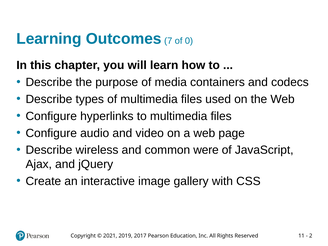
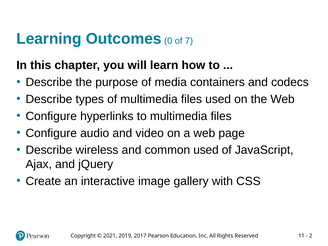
7: 7 -> 0 (168, 41)
0: 0 -> 7 (189, 41)
common were: were -> used (206, 150)
